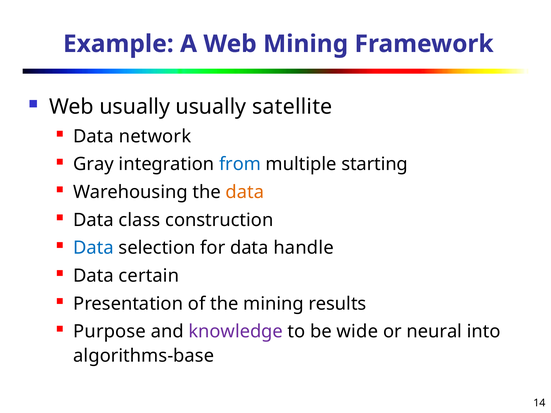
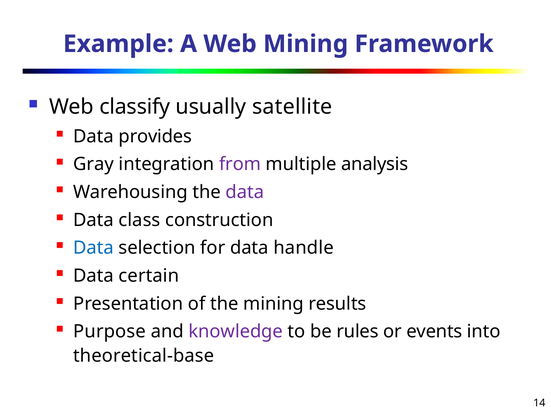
Web usually: usually -> classify (135, 107)
network: network -> provides (155, 136)
from colour: blue -> purple (240, 164)
starting: starting -> analysis (375, 164)
data colour: orange -> purple (245, 192)
wide: wide -> rules (358, 332)
neural: neural -> events (434, 332)
algorithms-base: algorithms-base -> theoretical-base (144, 356)
